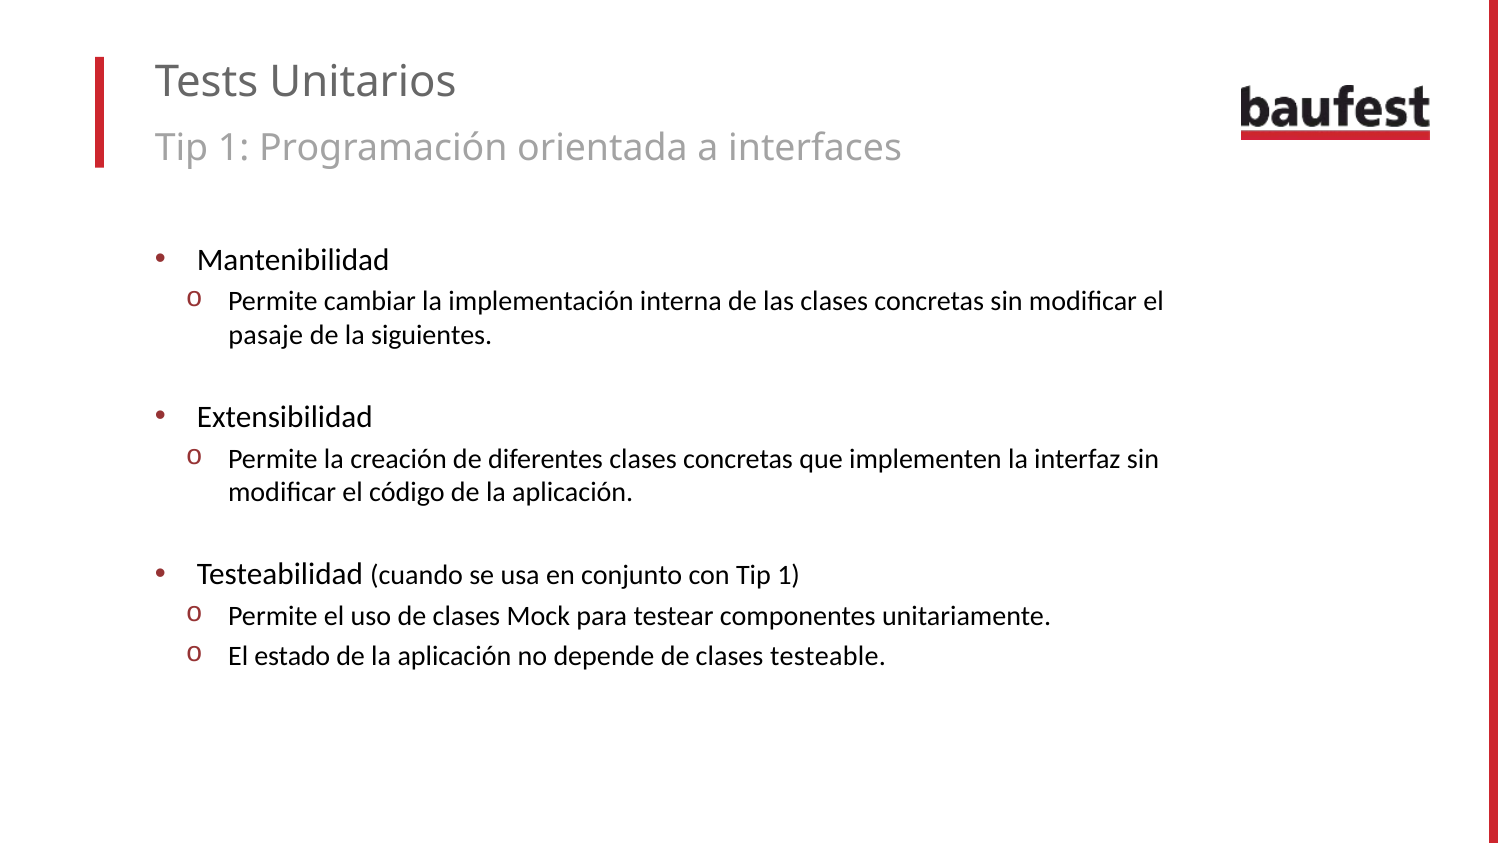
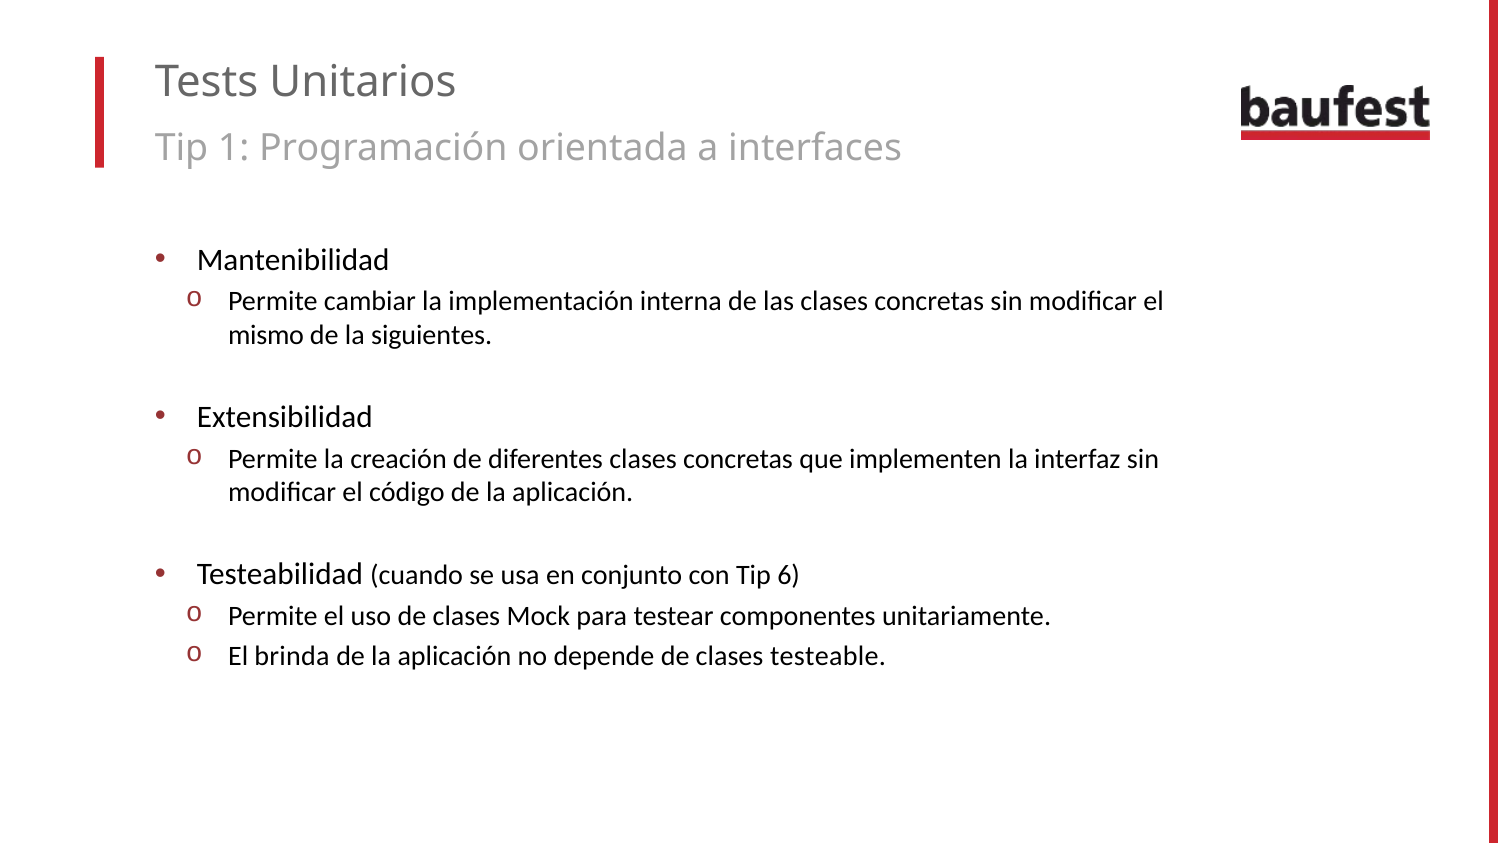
pasaje: pasaje -> mismo (266, 335)
con Tip 1: 1 -> 6 (789, 575)
estado: estado -> brinda (292, 656)
